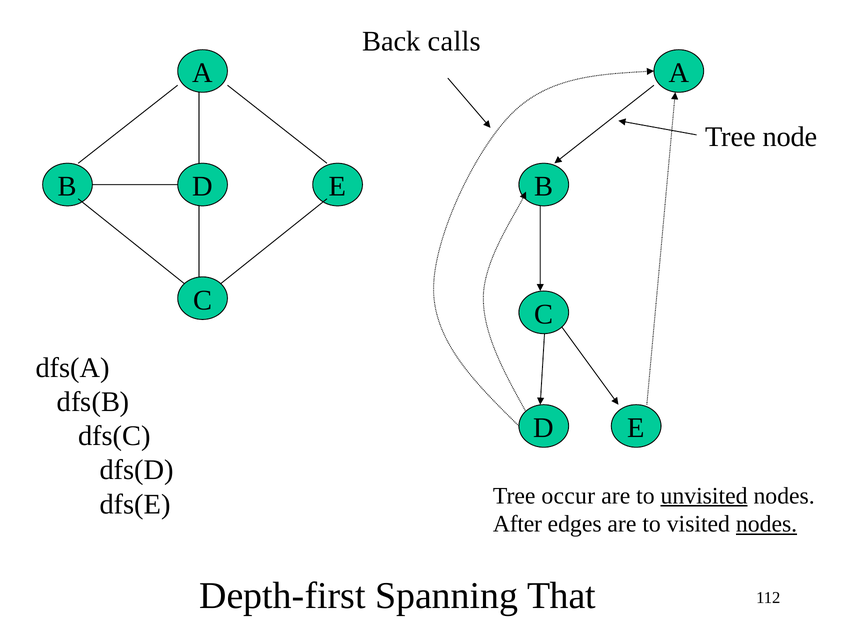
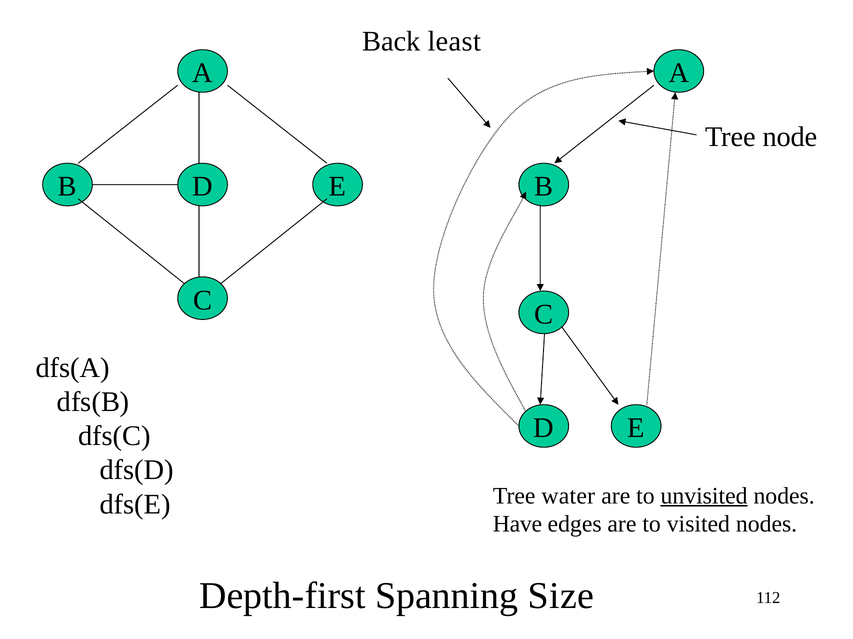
calls: calls -> least (454, 41)
occur: occur -> water (568, 496)
After: After -> Have (517, 525)
nodes underline: present -> none (767, 525)
That: That -> Size (561, 596)
